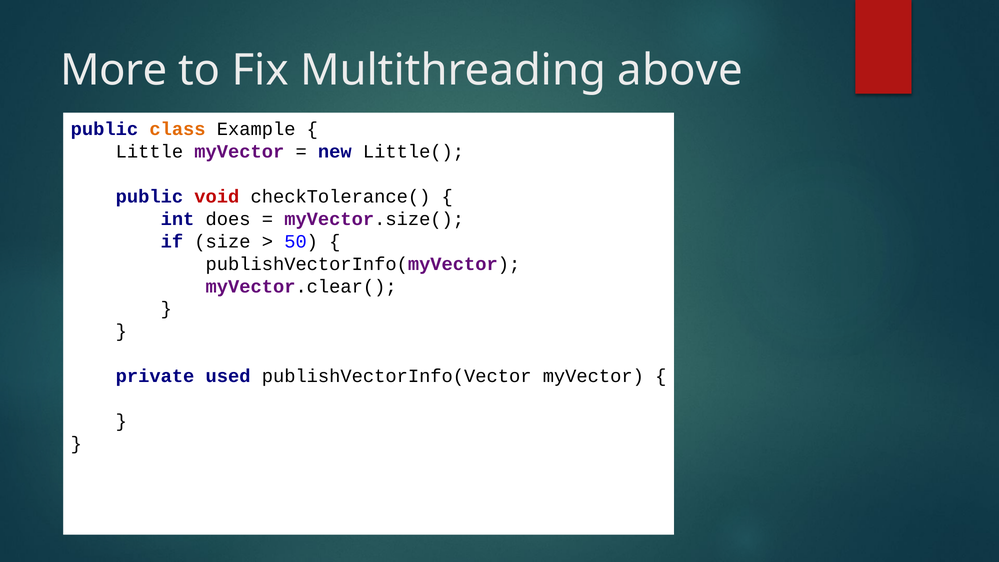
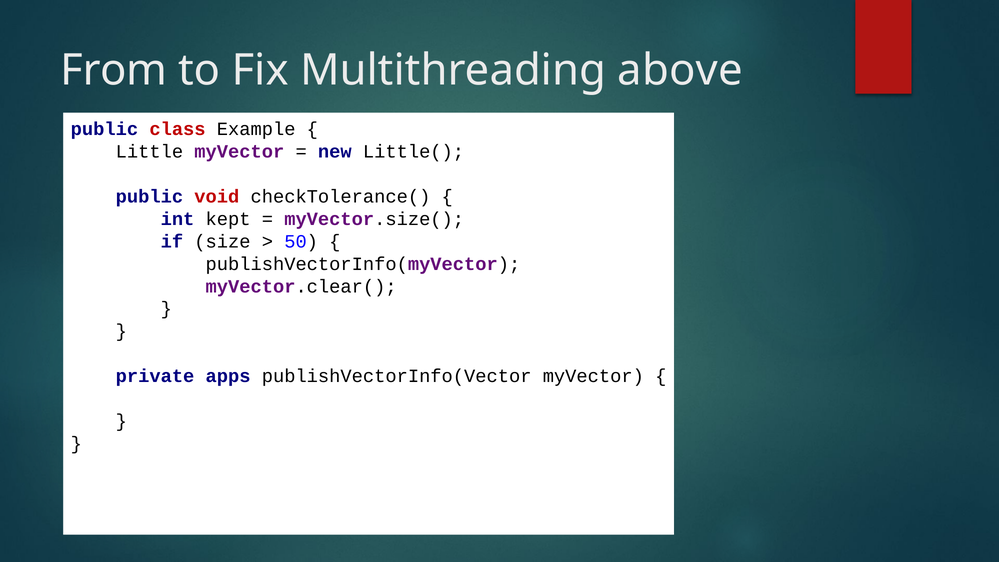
More: More -> From (114, 70)
class colour: orange -> red (178, 129)
does: does -> kept (228, 219)
used: used -> apps (228, 376)
